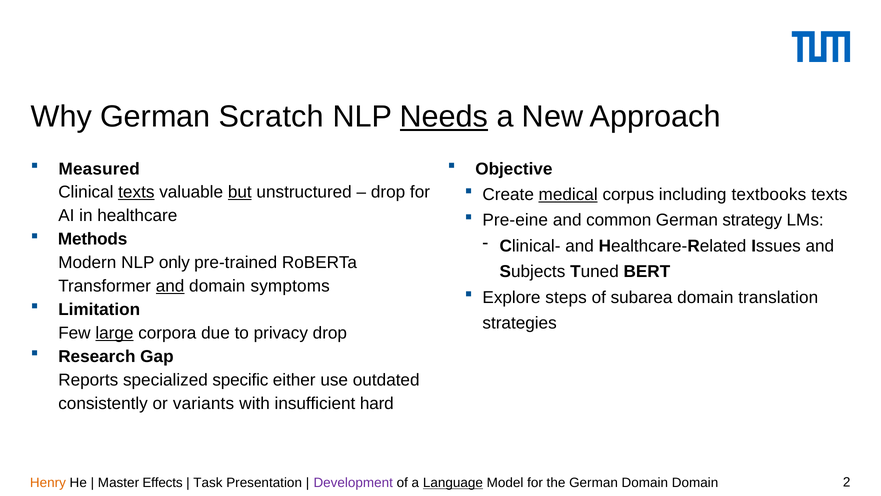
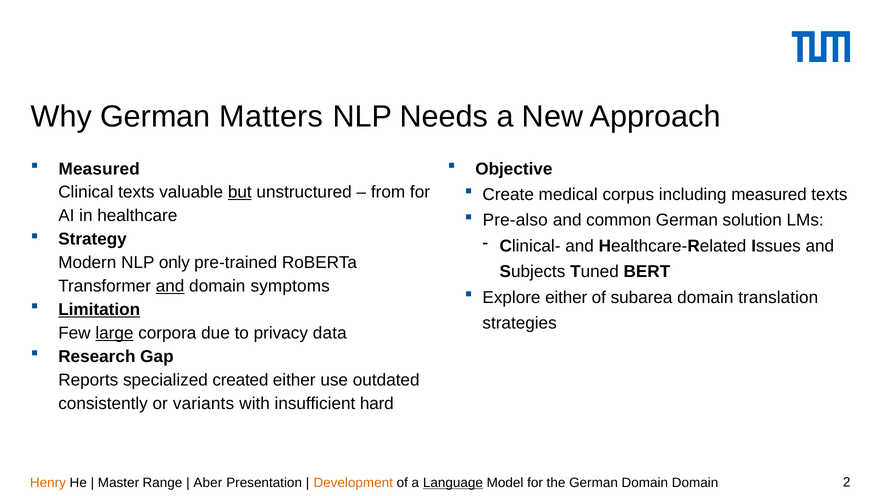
Scratch: Scratch -> Matters (271, 117)
Needs underline: present -> none (444, 117)
texts underline: present -> none (136, 192)
drop: drop -> from (388, 192)
medical underline: present -> none (568, 194)
including textbooks: textbooks -> measured (769, 194)
Pre-eine: Pre-eine -> Pre-also (515, 220)
strategy: strategy -> solution (752, 220)
Methods: Methods -> Strategy (93, 239)
Explore steps: steps -> either (566, 297)
Limitation underline: none -> present (99, 309)
privacy drop: drop -> data (330, 333)
specific: specific -> created (240, 380)
Effects: Effects -> Range (162, 483)
Task: Task -> Aber (208, 483)
Development colour: purple -> orange (353, 483)
